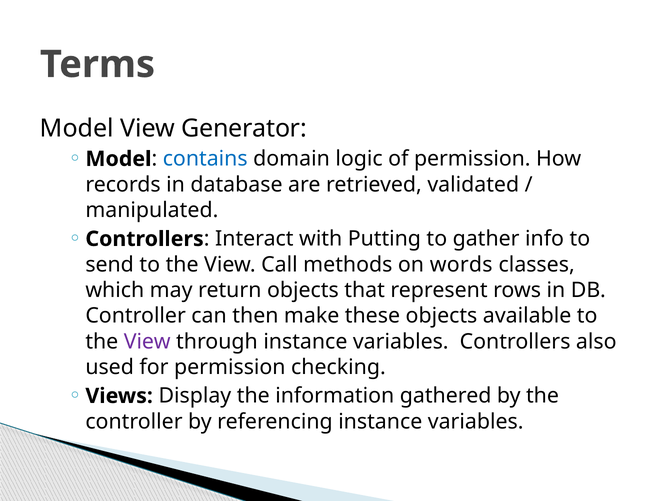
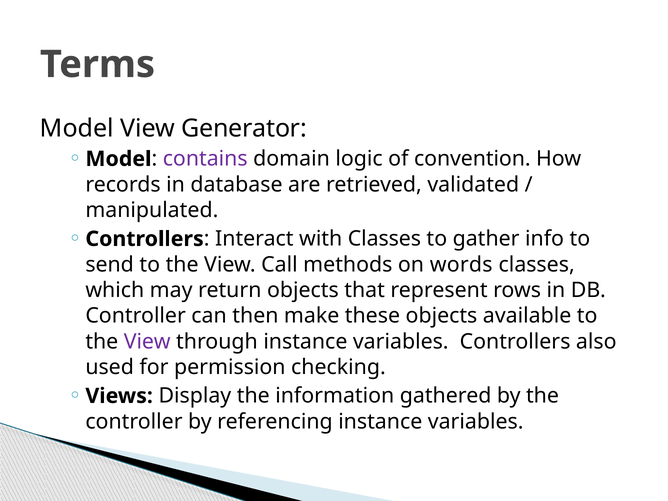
contains colour: blue -> purple (205, 159)
of permission: permission -> convention (472, 159)
with Putting: Putting -> Classes (384, 239)
